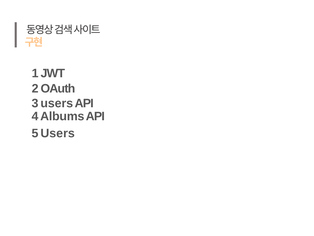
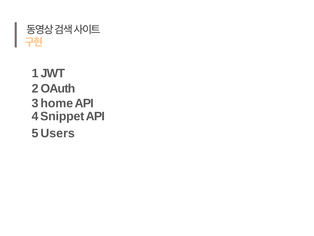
3 users: users -> home (57, 103)
Albums: Albums -> Snippet (62, 116)
